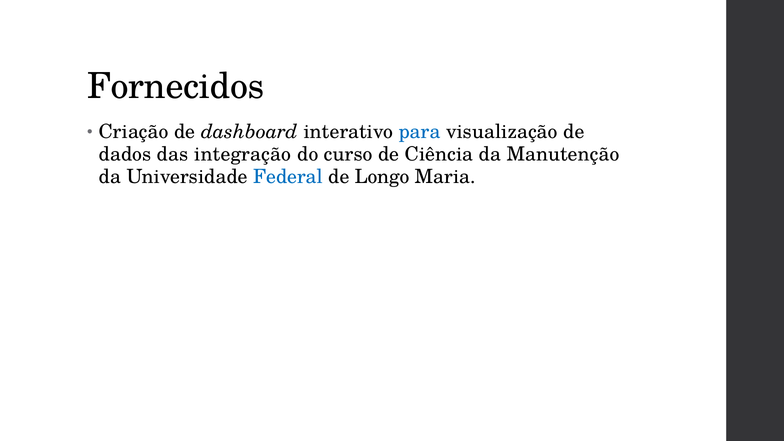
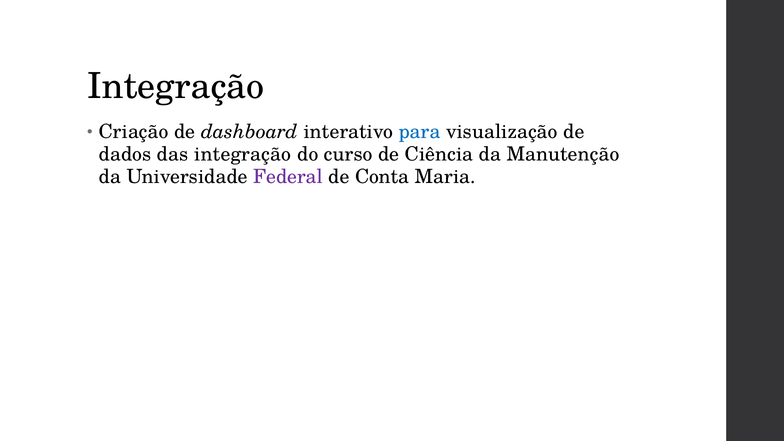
Fornecidos: Fornecidos -> Integração (176, 86)
Federal colour: blue -> purple (288, 177)
Longo: Longo -> Conta (382, 177)
